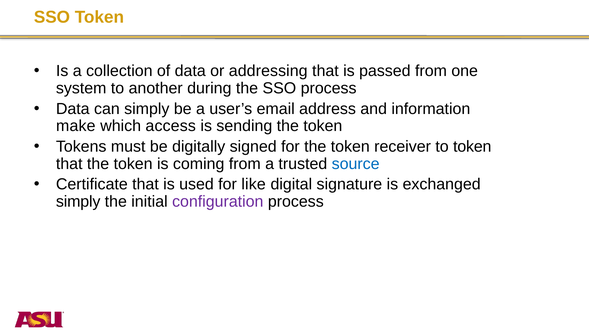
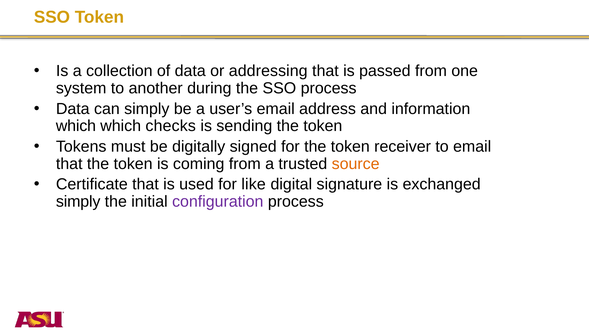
make: make -> which (76, 126)
access: access -> checks (171, 126)
to token: token -> email (472, 146)
source colour: blue -> orange (356, 164)
